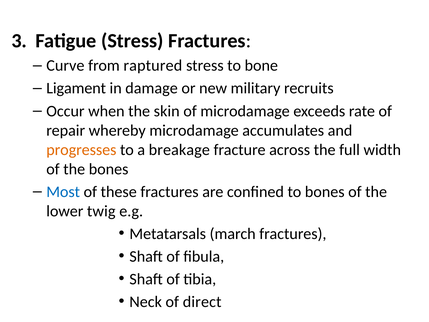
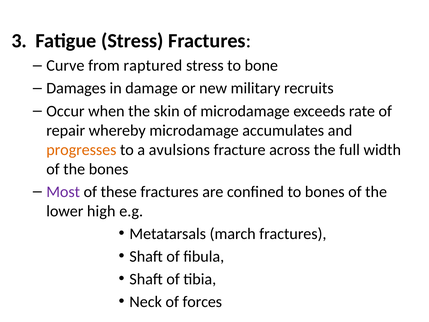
Ligament: Ligament -> Damages (76, 88)
breakage: breakage -> avulsions (179, 150)
Most colour: blue -> purple (63, 192)
twig: twig -> high (101, 211)
direct: direct -> forces (202, 302)
